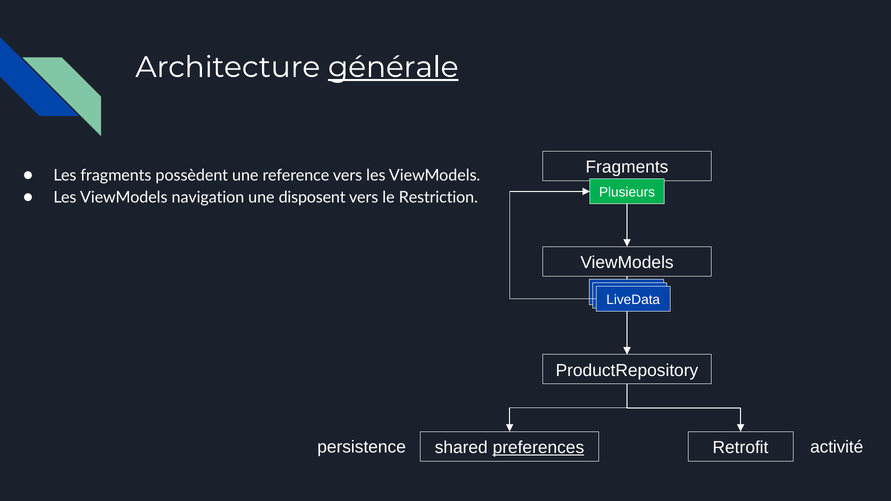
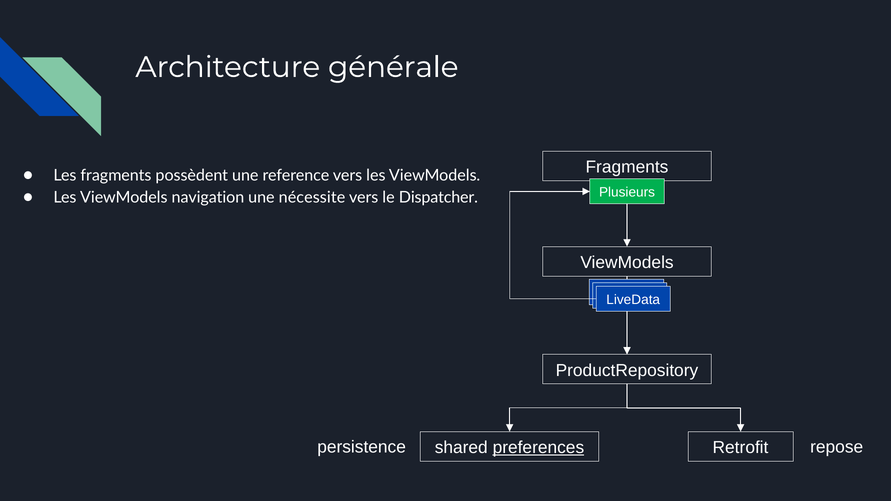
générale underline: present -> none (393, 67)
disposent: disposent -> nécessite (312, 198)
Restriction: Restriction -> Dispatcher (438, 198)
activité: activité -> repose (837, 447)
